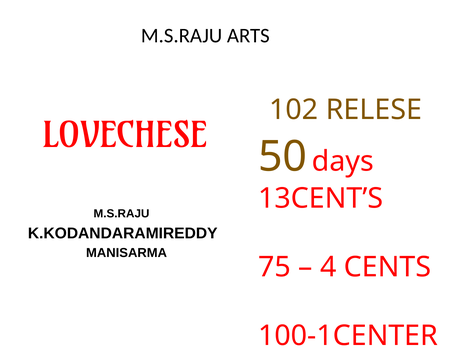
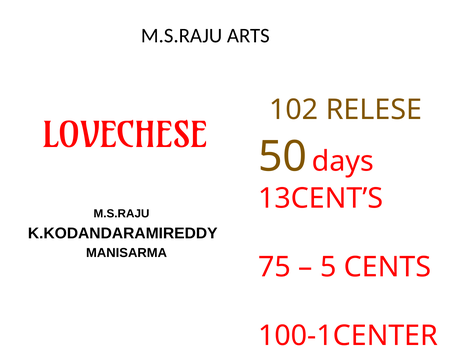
4: 4 -> 5 (328, 267)
